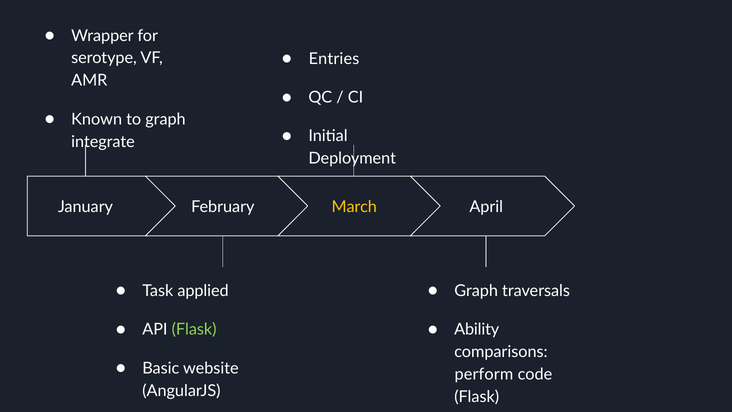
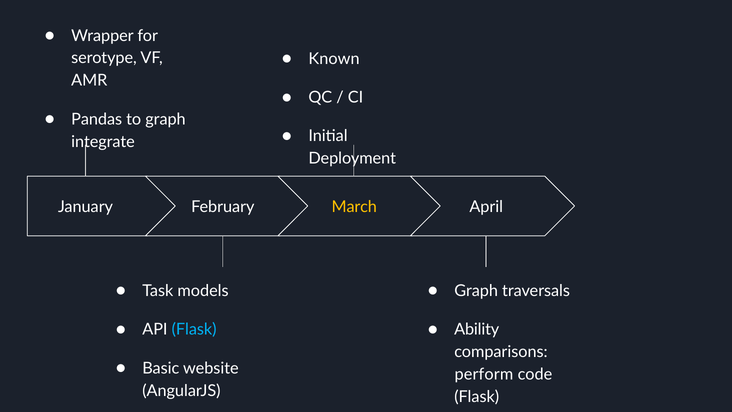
Entries: Entries -> Known (334, 59)
Known: Known -> Pandas (97, 119)
applied: applied -> models (203, 291)
Flask colour: light green -> light blue (194, 329)
